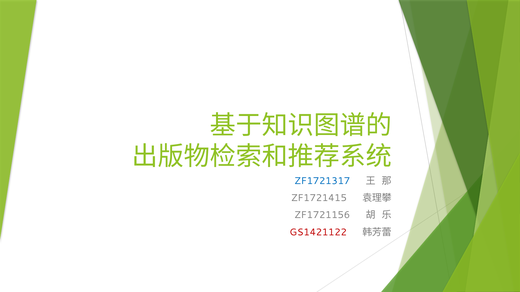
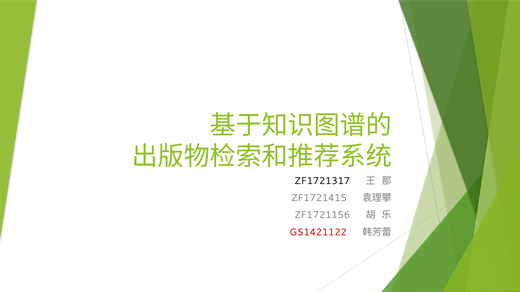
ZF1721317 colour: blue -> black (322, 181)
